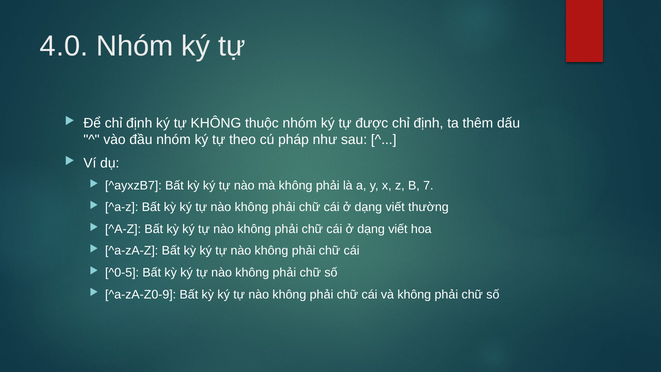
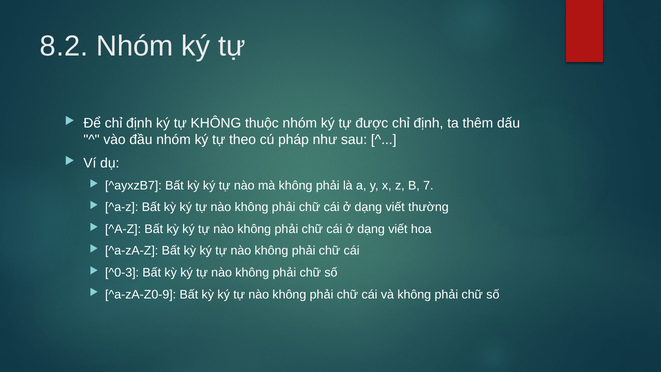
4.0: 4.0 -> 8.2 (64, 46)
^0-5: ^0-5 -> ^0-3 (122, 273)
